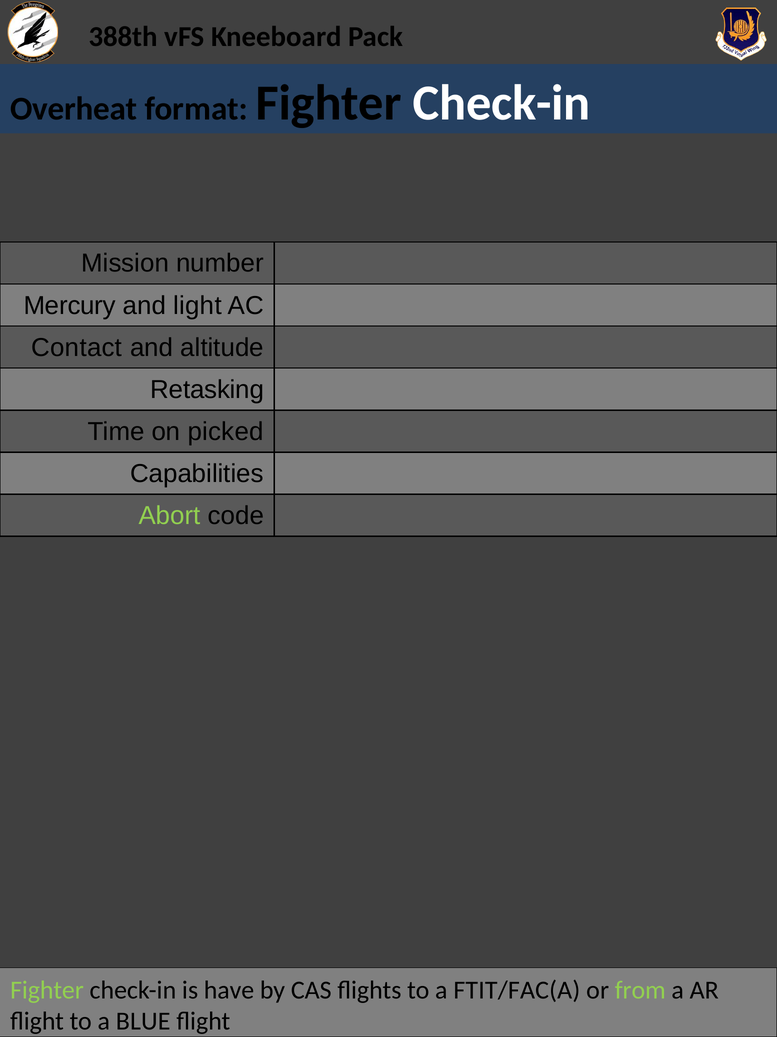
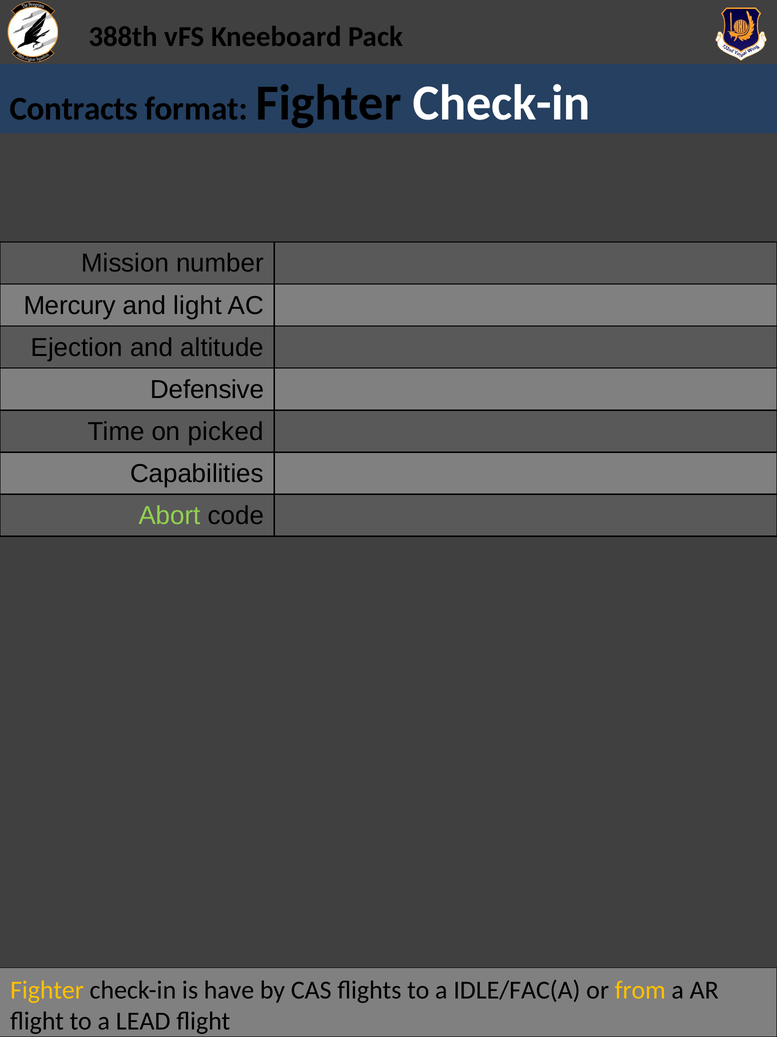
Overheat: Overheat -> Contracts (74, 109)
Contact: Contact -> Ejection (77, 347)
Retasking: Retasking -> Defensive (207, 389)
Fighter colour: light green -> yellow (47, 989)
FTIT/FAC(A: FTIT/FAC(A -> IDLE/FAC(A (517, 989)
from colour: light green -> yellow (640, 989)
BLUE: BLUE -> LEAD (143, 1020)
